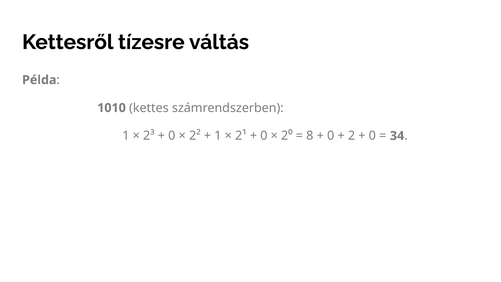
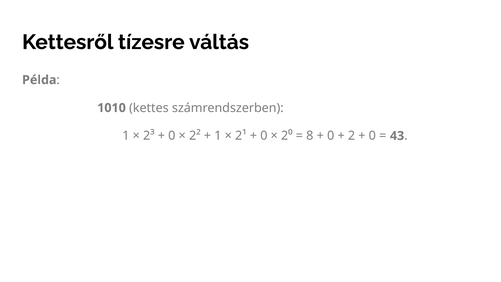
34: 34 -> 43 (397, 136)
